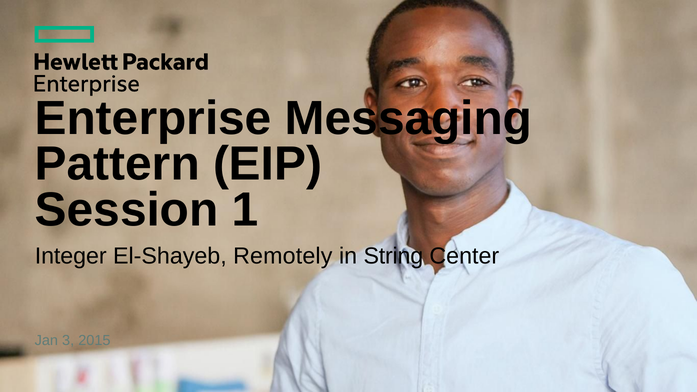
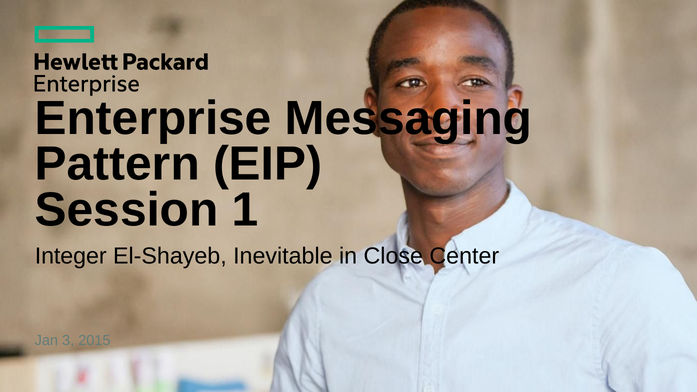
Remotely: Remotely -> Inevitable (283, 256)
String: String -> Close (393, 256)
